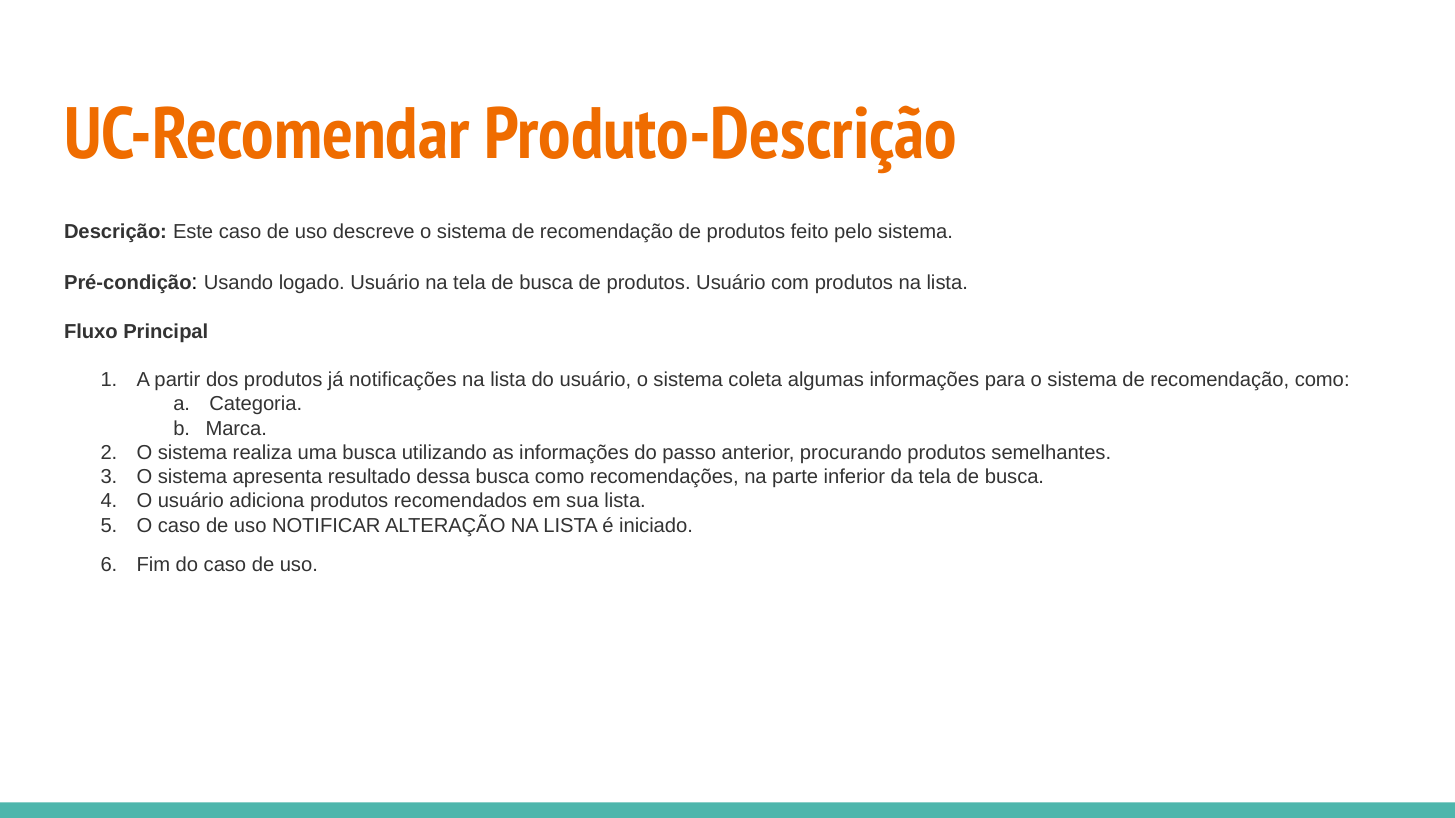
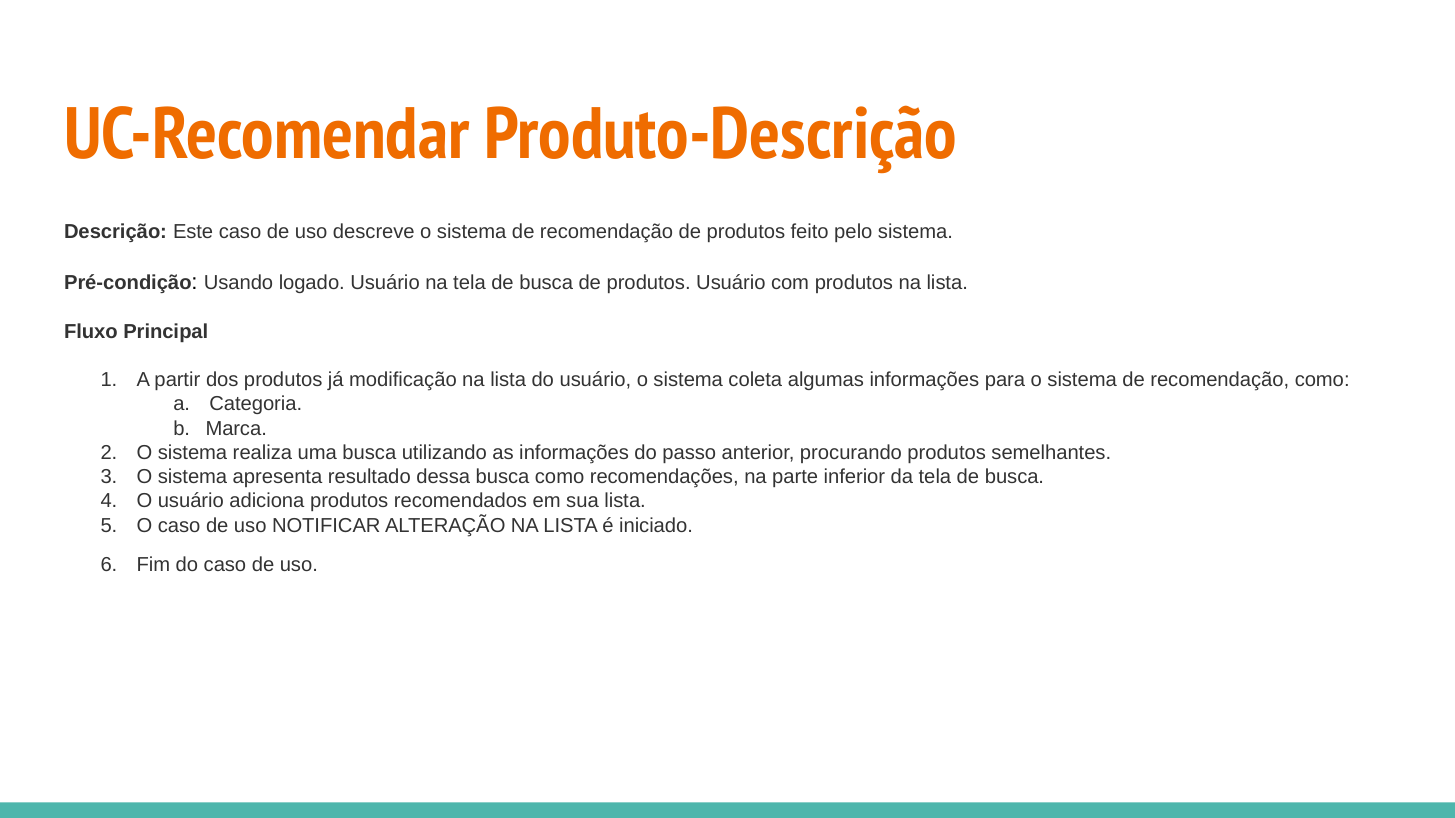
notificações: notificações -> modificação (403, 380)
